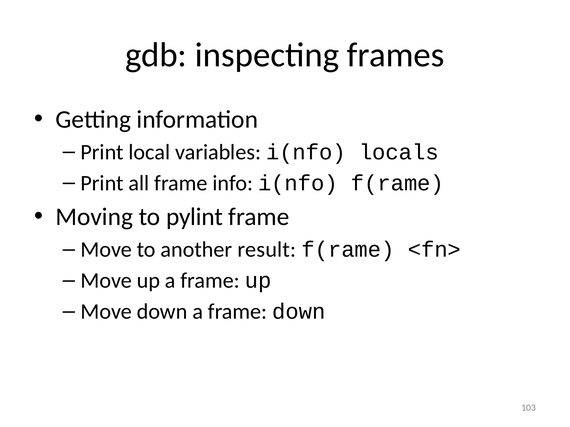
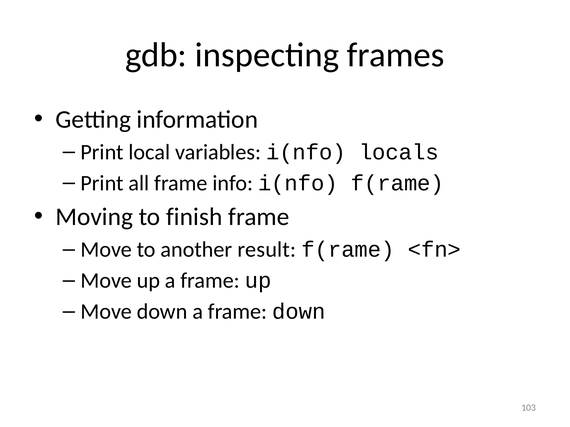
pylint: pylint -> finish (194, 217)
